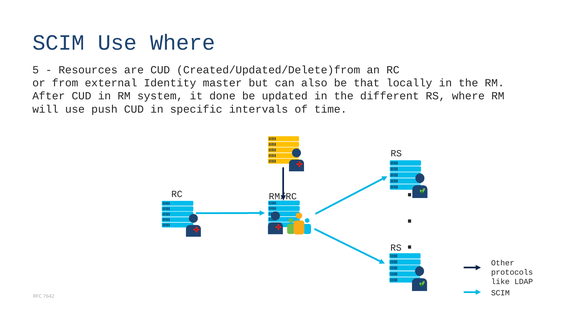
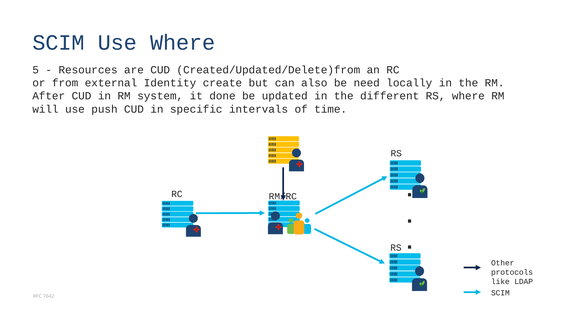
master: master -> create (222, 83)
that: that -> need (367, 83)
